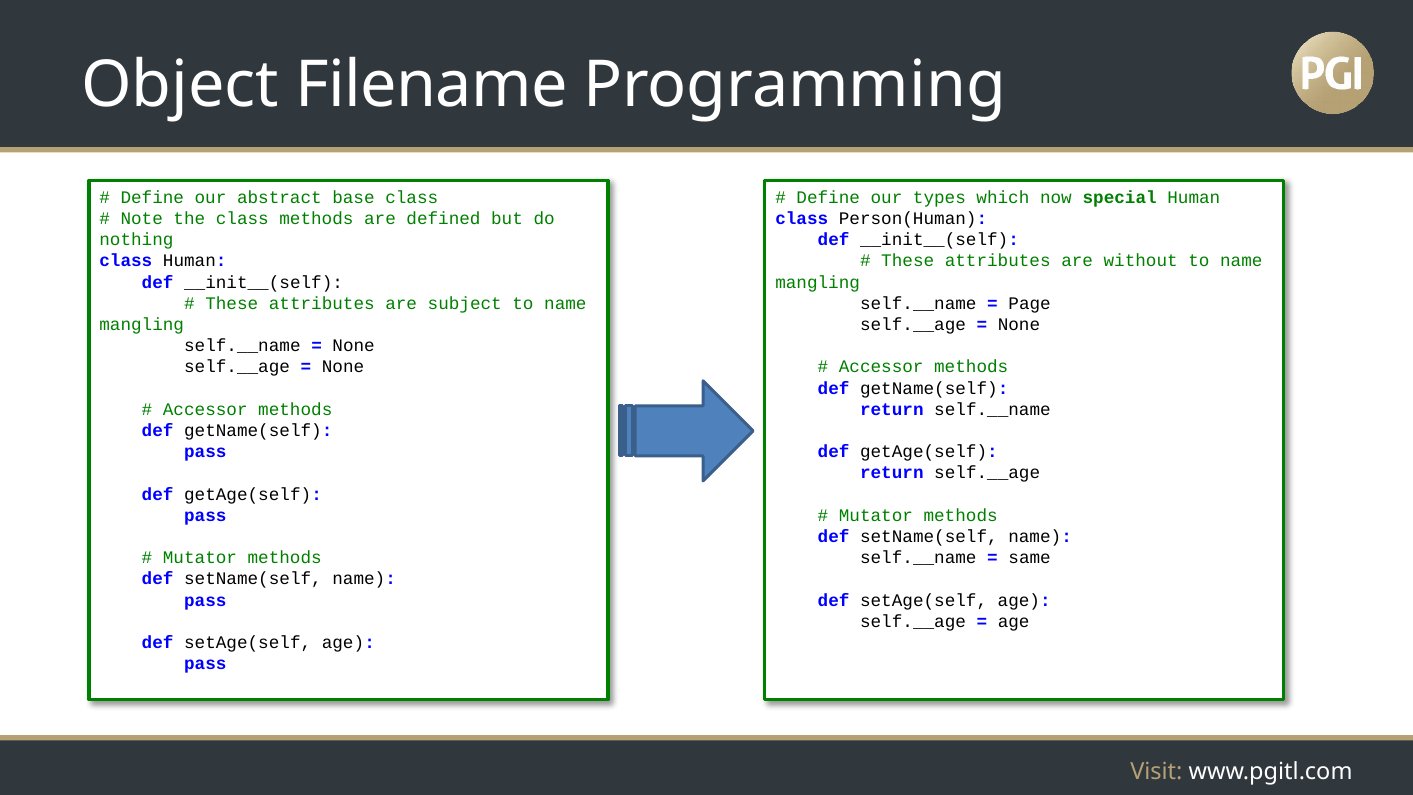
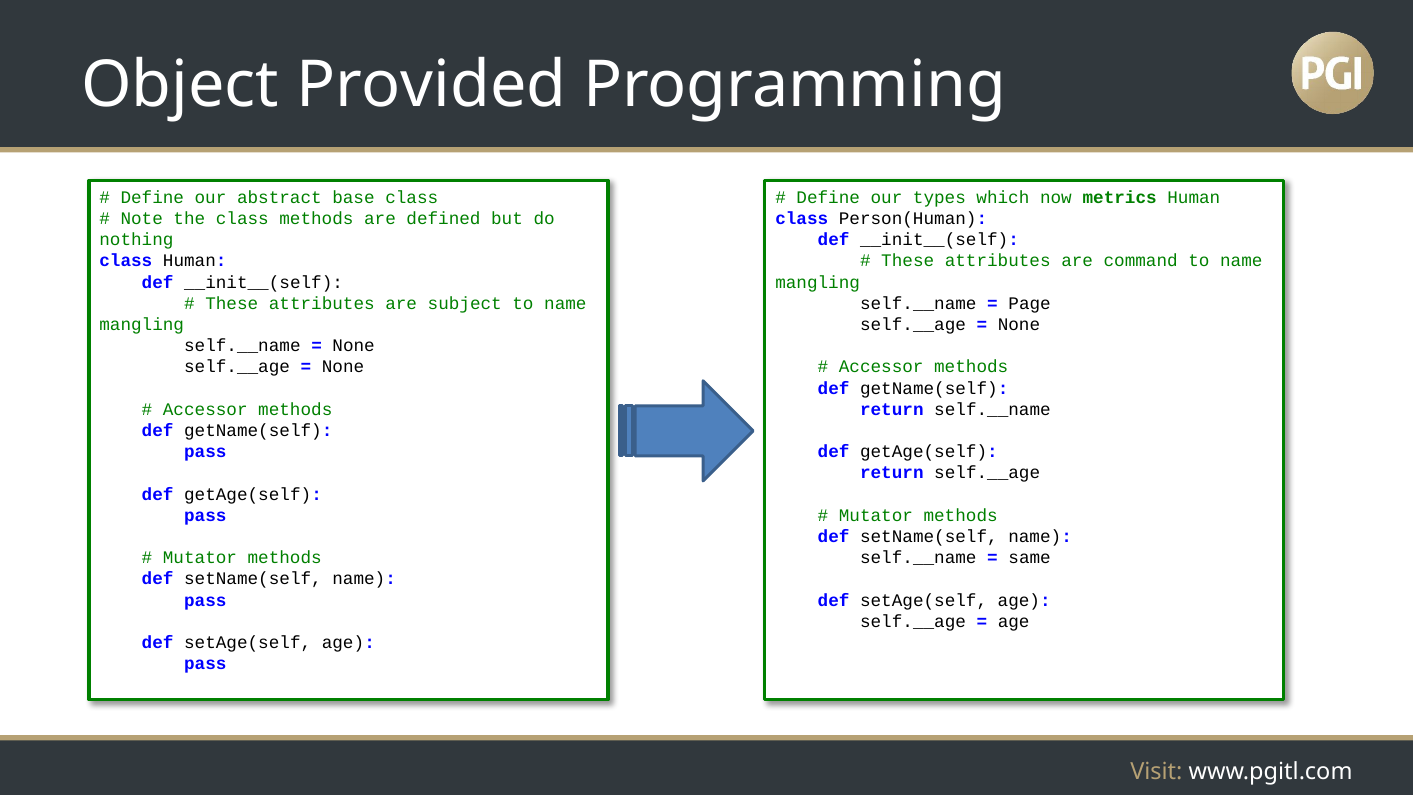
Filename: Filename -> Provided (431, 85)
special: special -> metrics (1120, 197)
without: without -> command (1141, 261)
